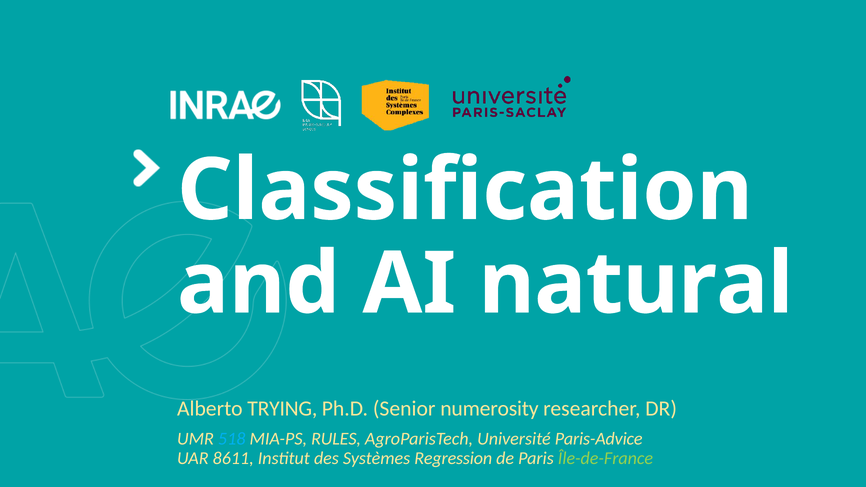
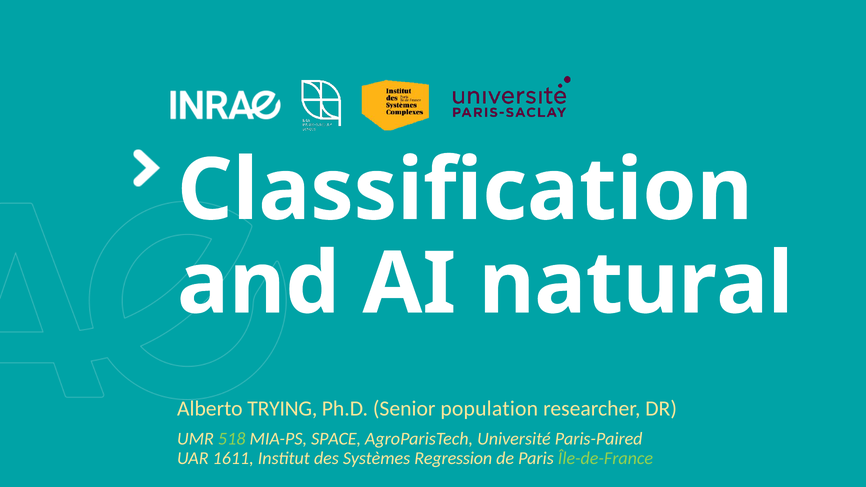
numerosity: numerosity -> population (489, 409)
518 colour: light blue -> light green (232, 439)
RULES: RULES -> SPACE (336, 439)
Paris-Advice: Paris-Advice -> Paris-Paired (599, 439)
8611: 8611 -> 1611 (233, 459)
